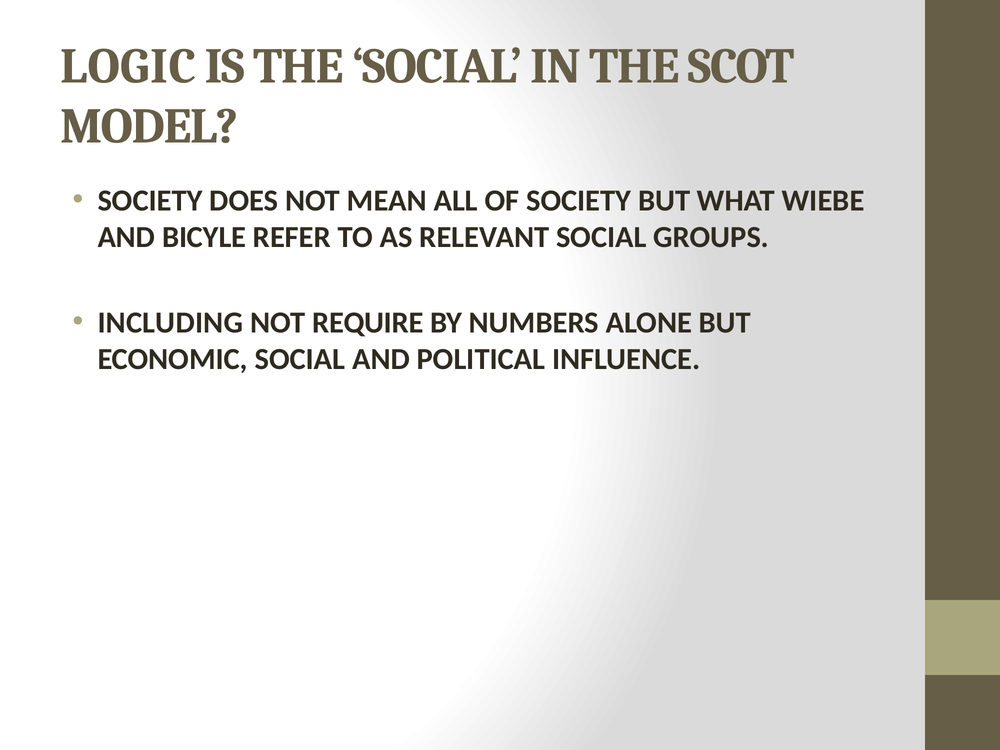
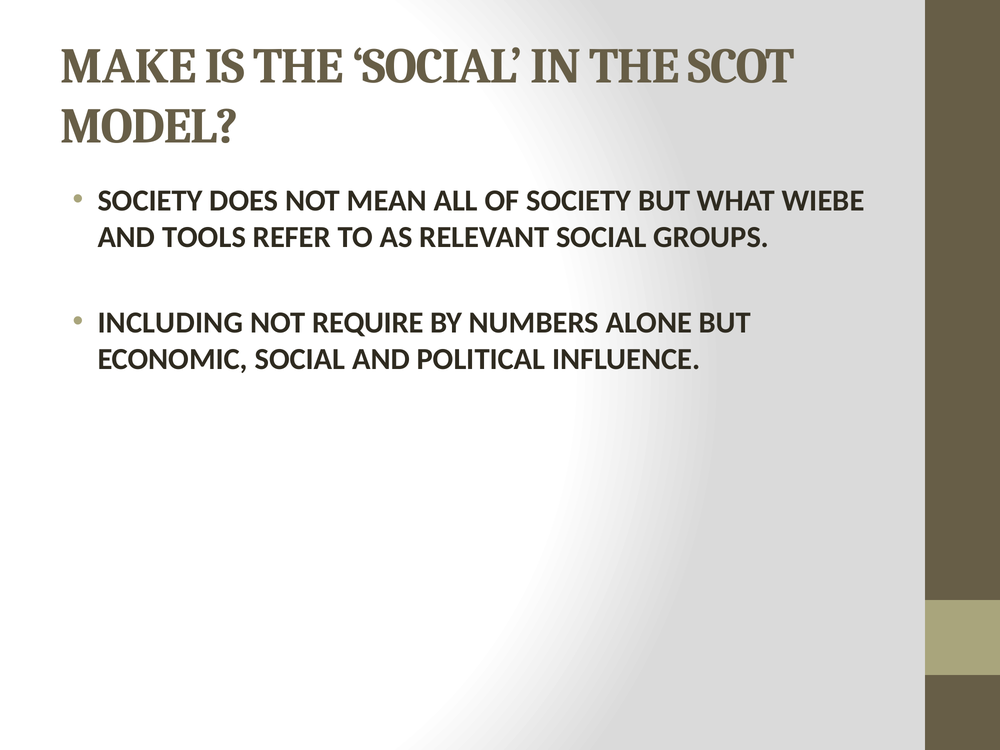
LOGIC: LOGIC -> MAKE (128, 66)
BICYLE: BICYLE -> TOOLS (204, 237)
